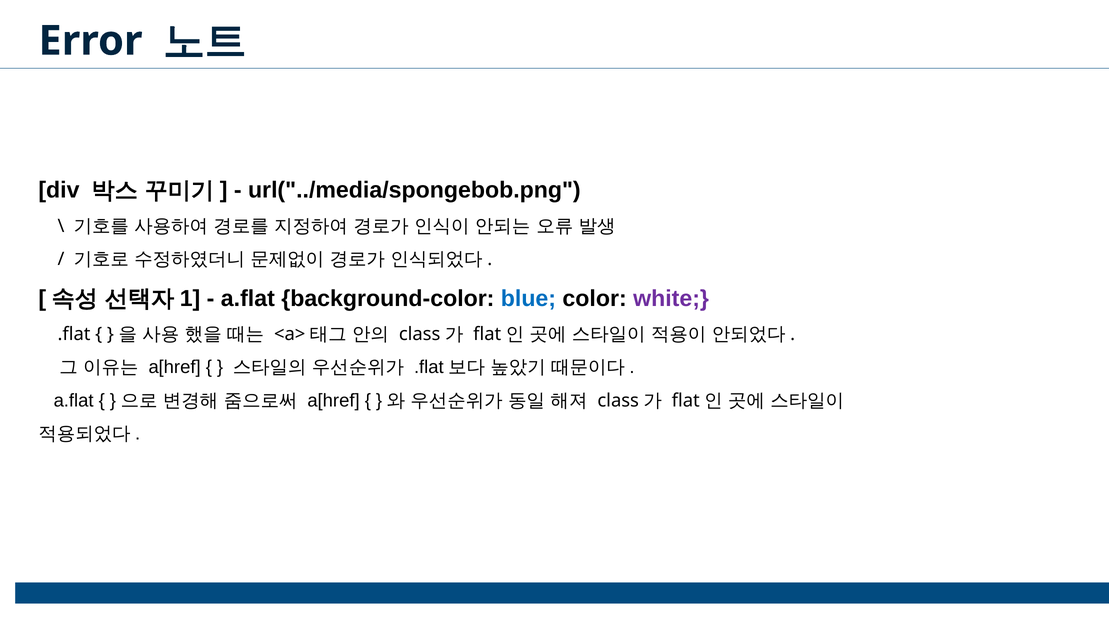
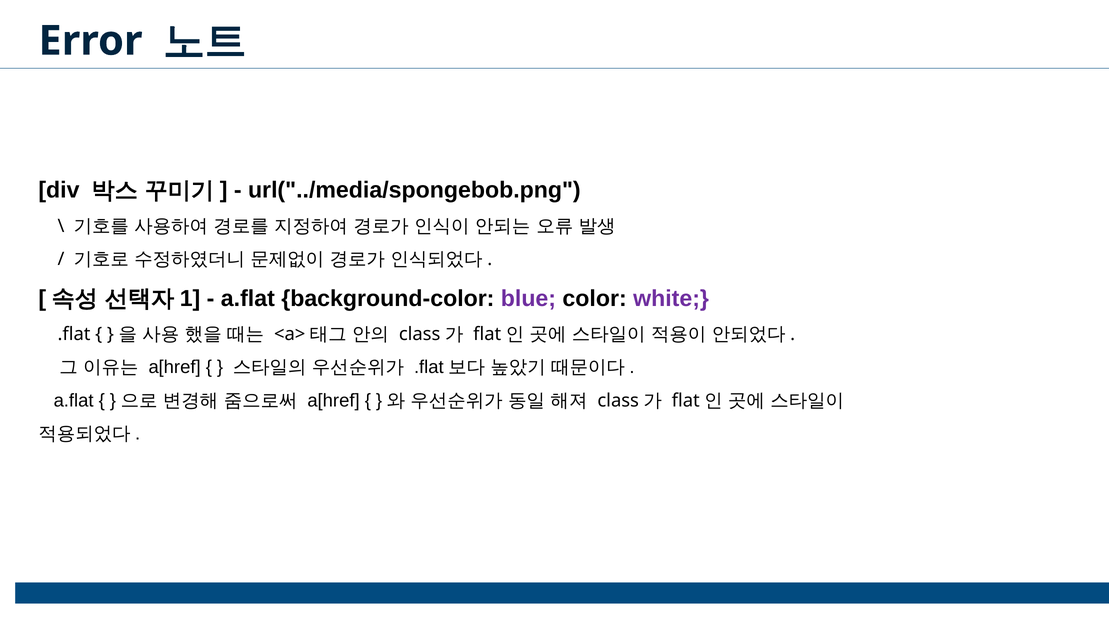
blue colour: blue -> purple (528, 298)
